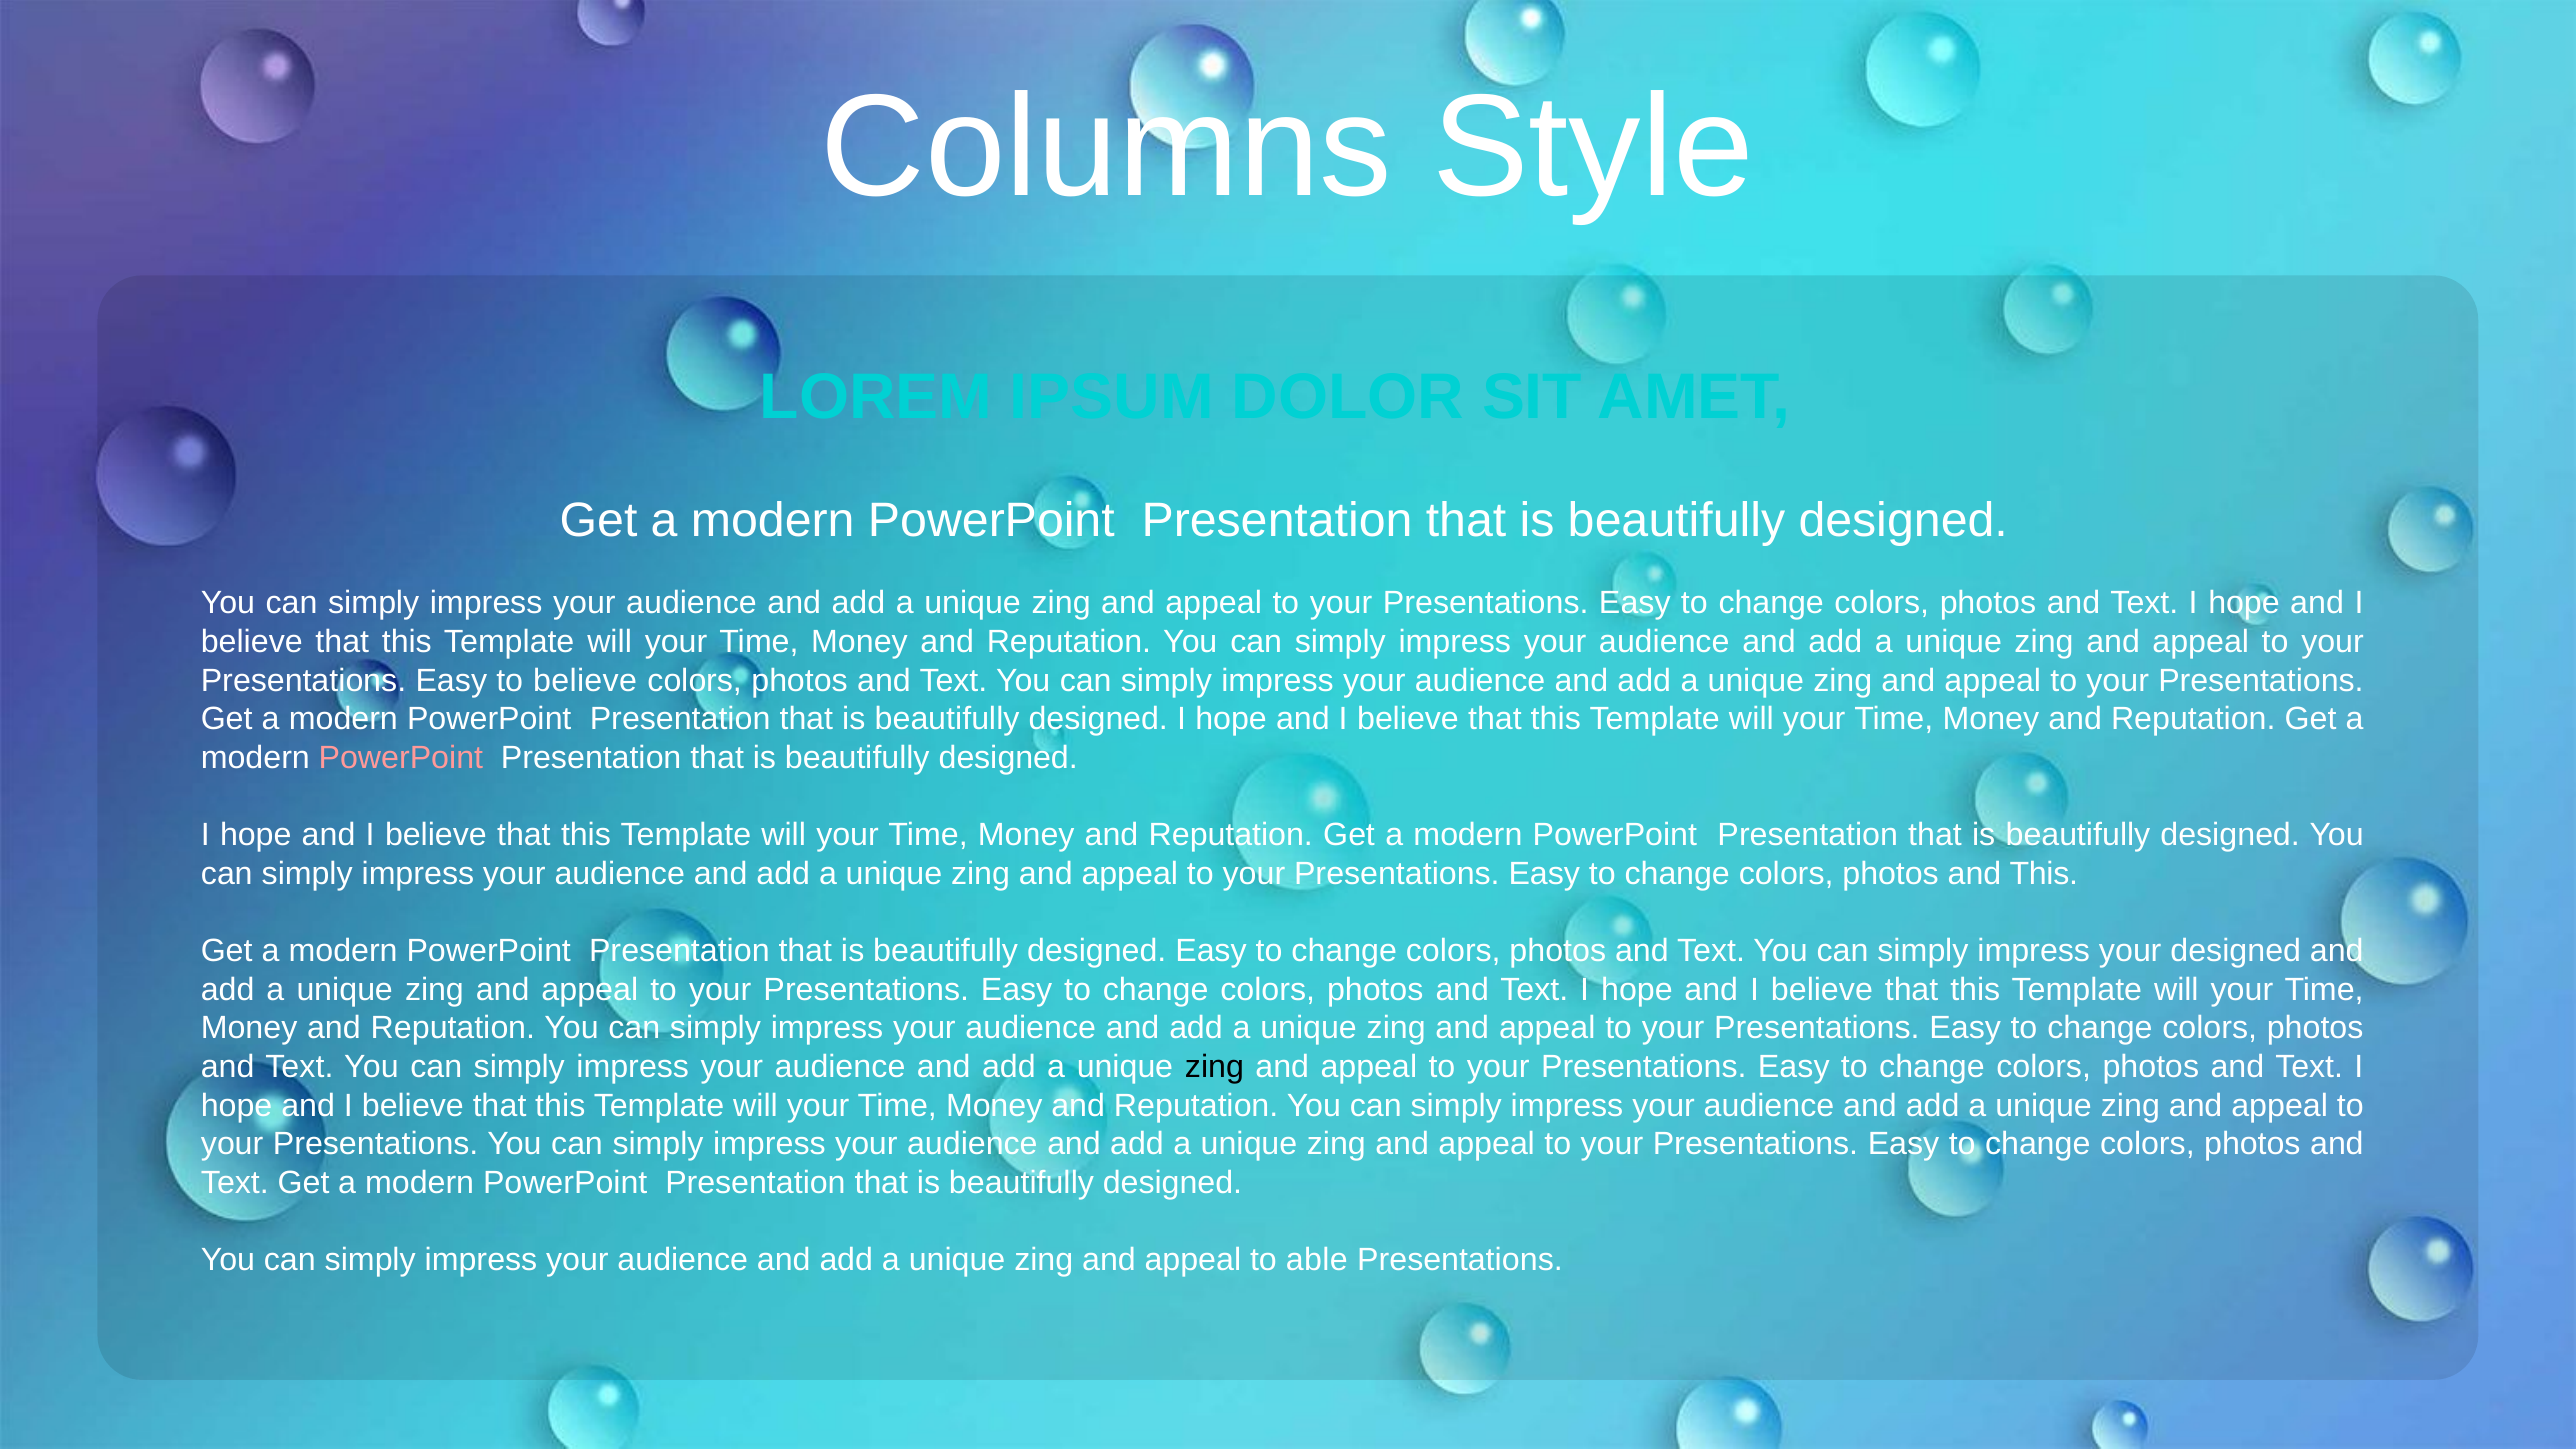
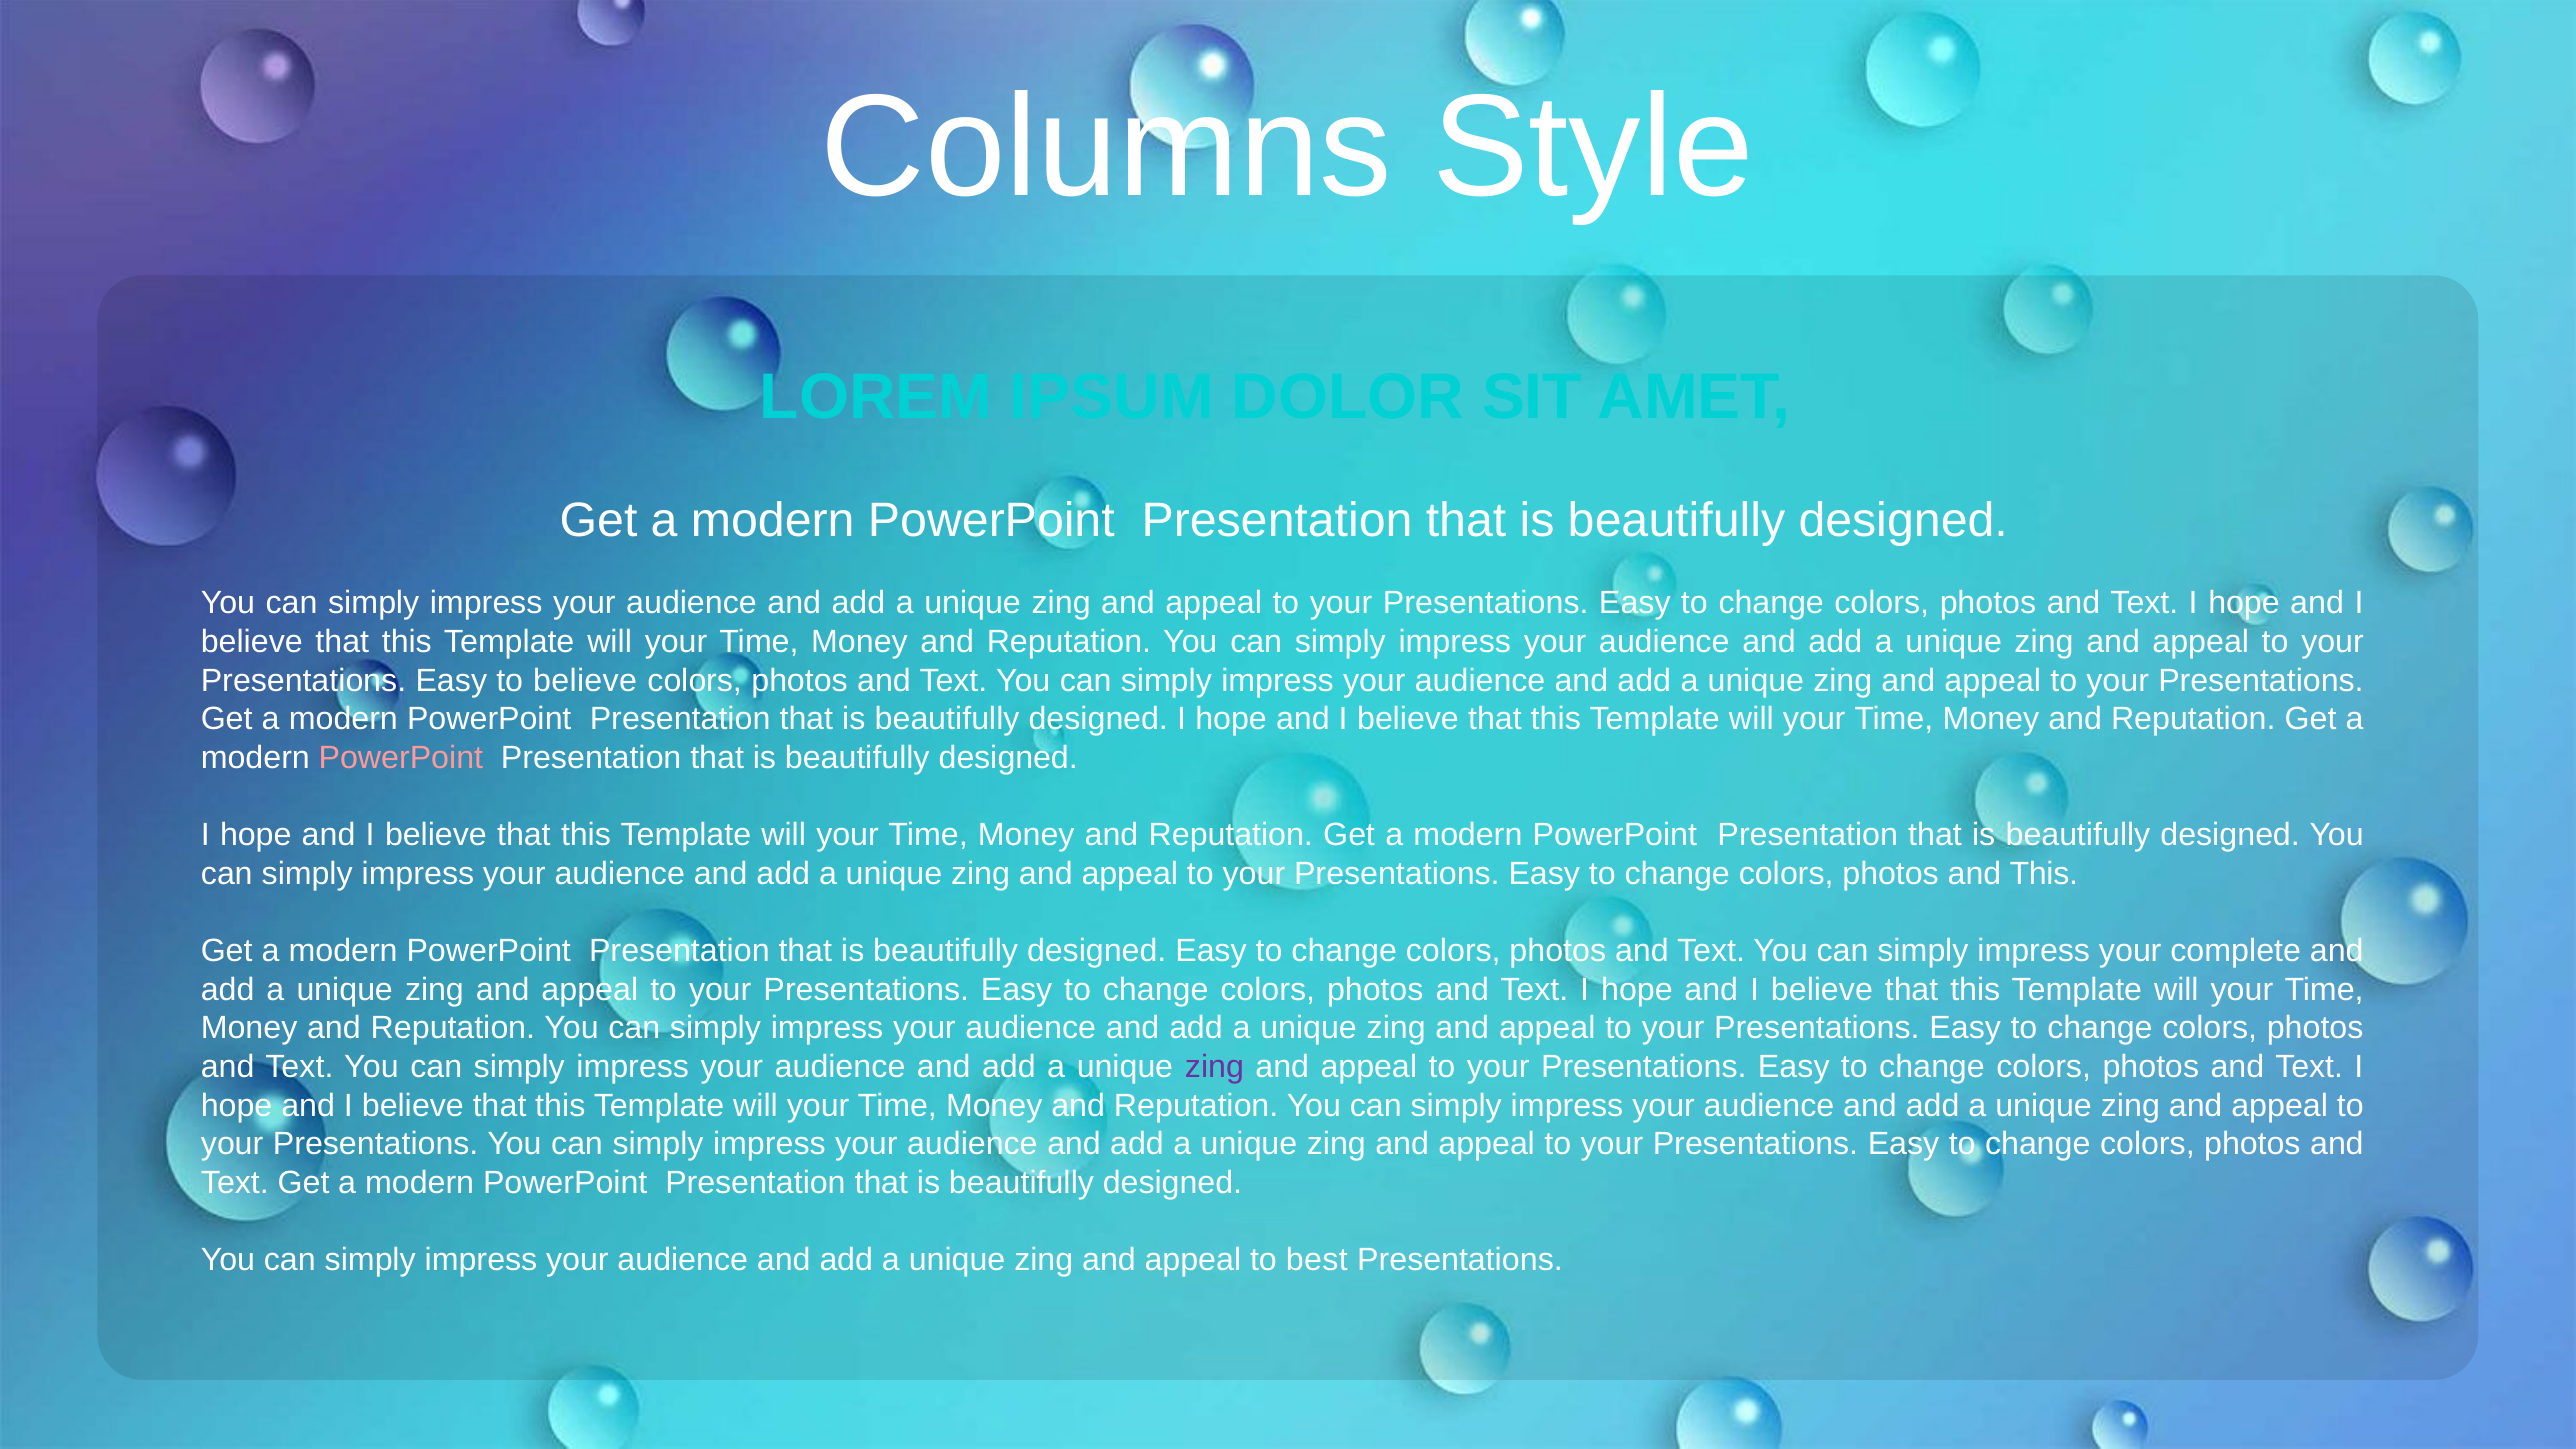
your designed: designed -> complete (2236, 951)
zing colour: black -> purple (1214, 1067)
able: able -> best (1317, 1260)
